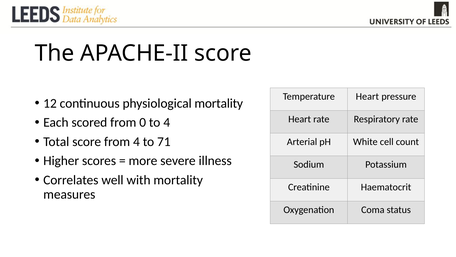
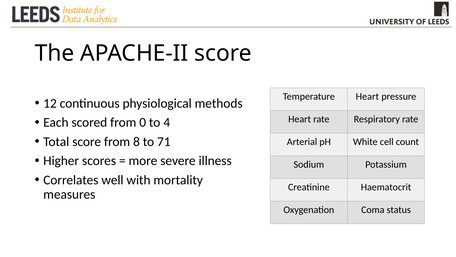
physiological mortality: mortality -> methods (219, 103)
from 4: 4 -> 8 (136, 141)
